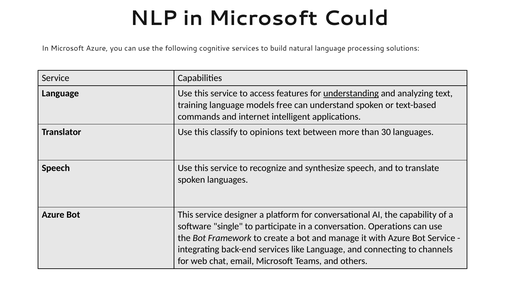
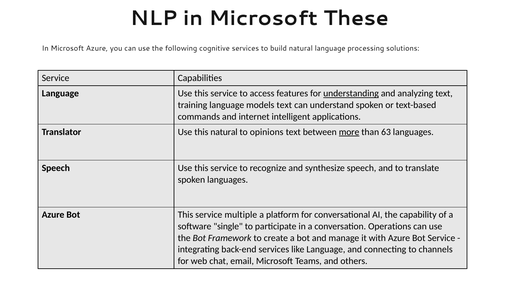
Could: Could -> These (356, 18)
models free: free -> text (284, 105)
this classify: classify -> natural (224, 132)
more underline: none -> present (349, 132)
30: 30 -> 63 (386, 132)
designer: designer -> multiple (241, 215)
